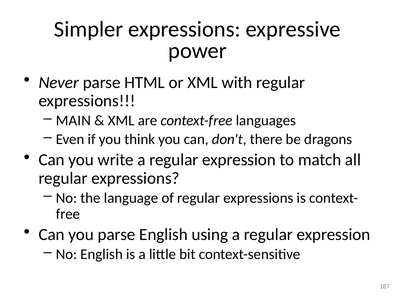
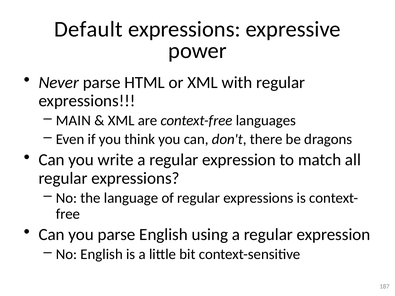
Simpler: Simpler -> Default (88, 29)
